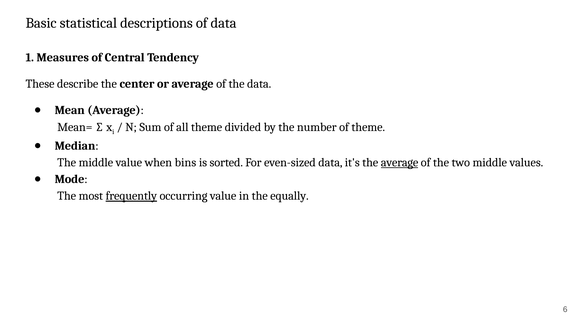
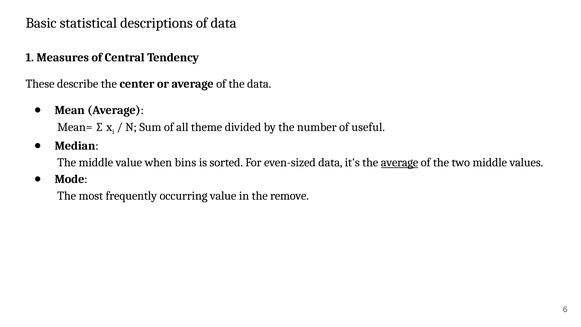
of theme: theme -> useful (368, 127)
frequently underline: present -> none (131, 196)
equally: equally -> remove (289, 196)
